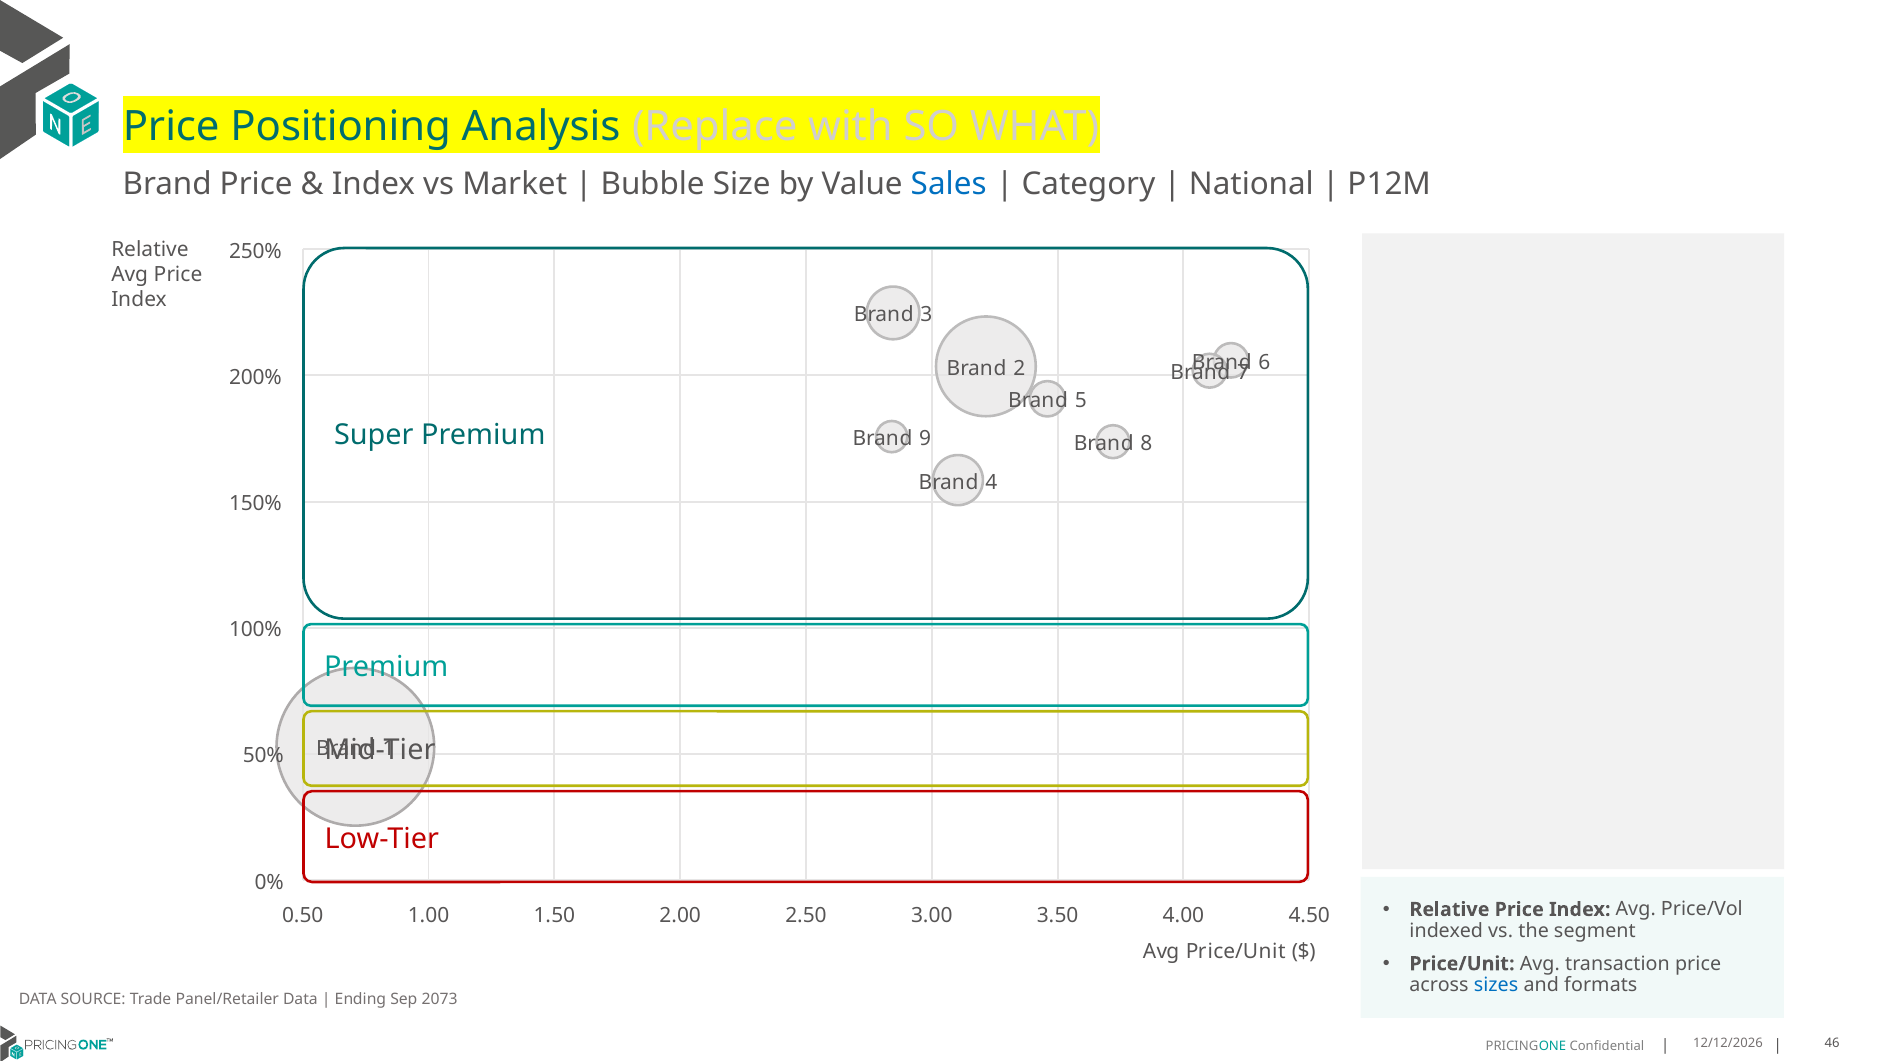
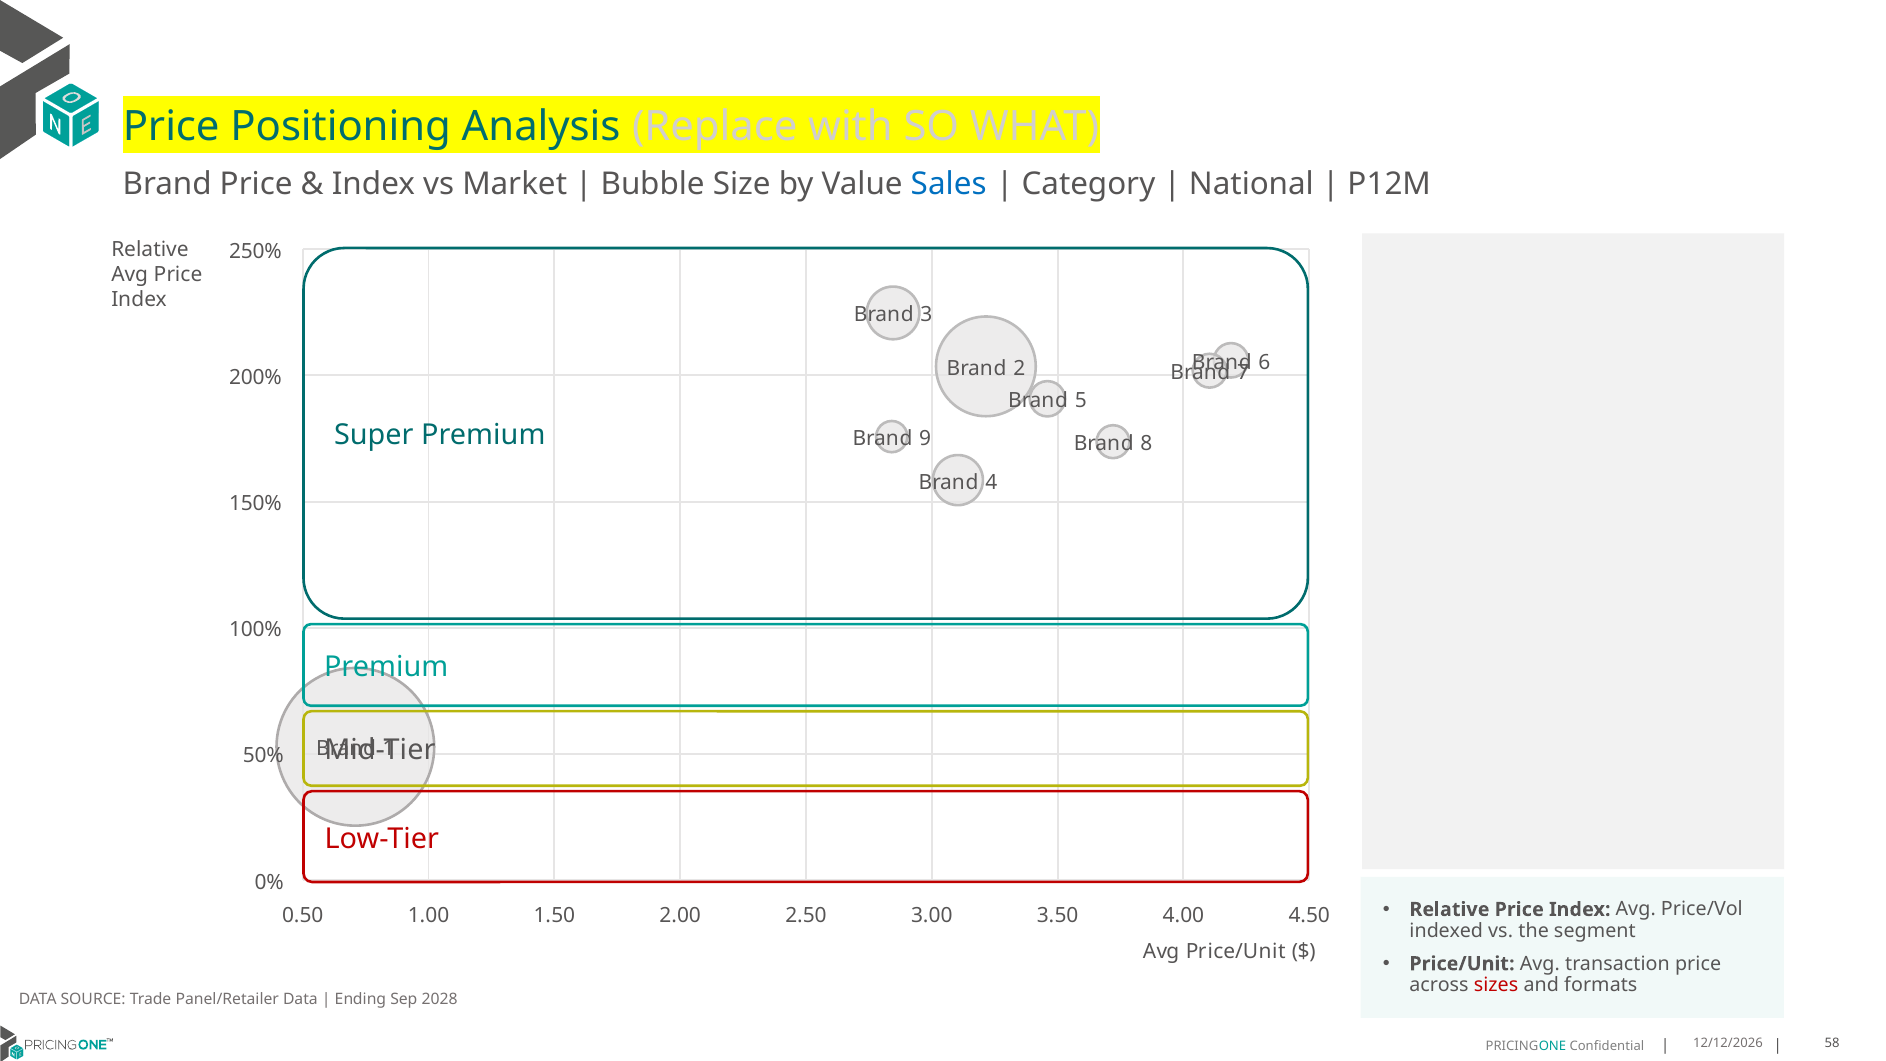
sizes colour: blue -> red (1496, 985)
2073: 2073 -> 2028 (440, 999)
46: 46 -> 58 (1832, 1043)
